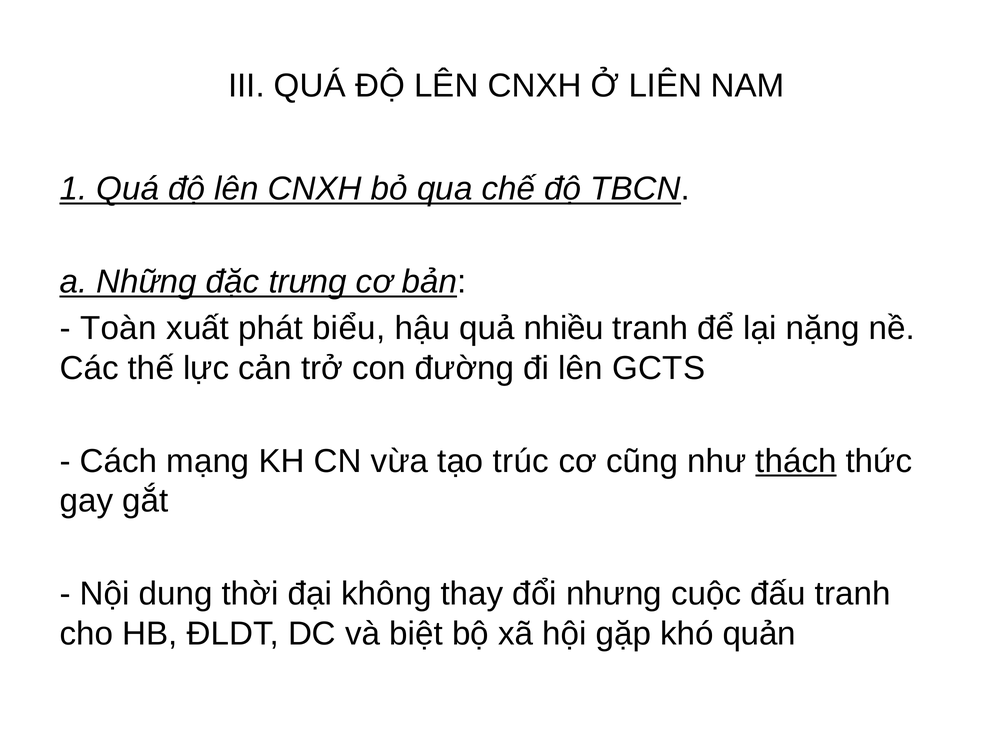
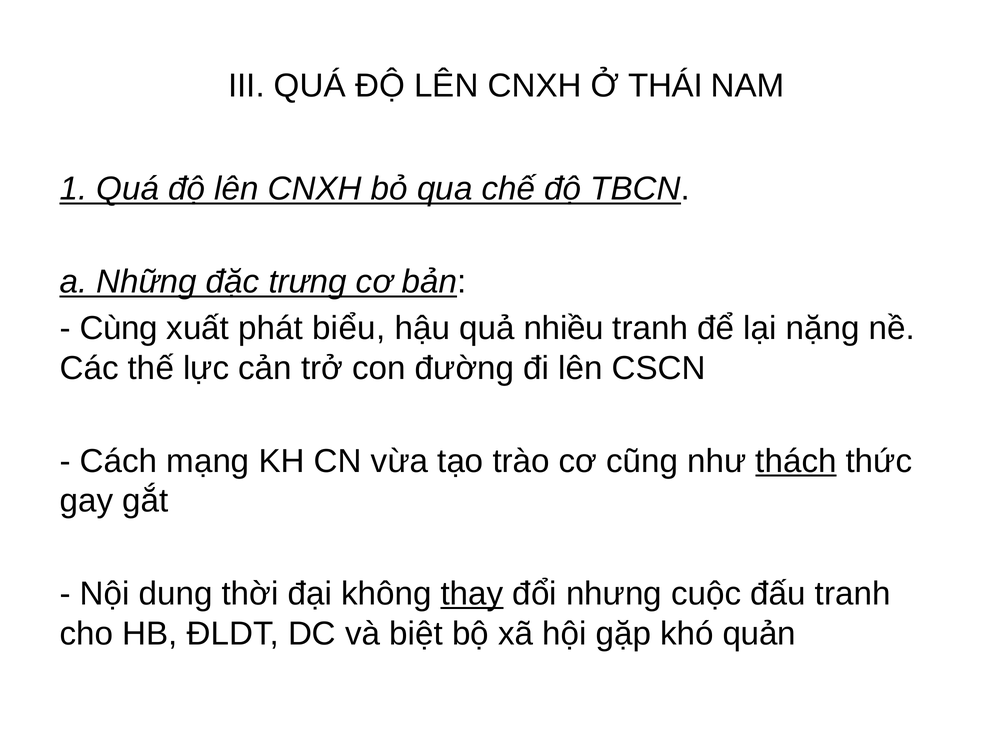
LIÊN: LIÊN -> THÁI (665, 85)
Toàn: Toàn -> Cùng (119, 328)
GCTS: GCTS -> CSCN (659, 368)
trúc: trúc -> trào (521, 461)
thay underline: none -> present (472, 593)
